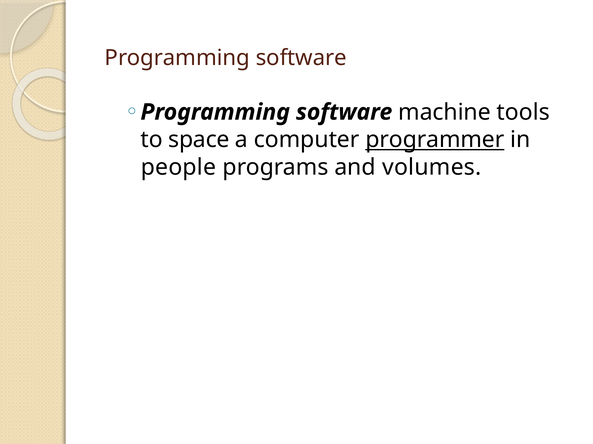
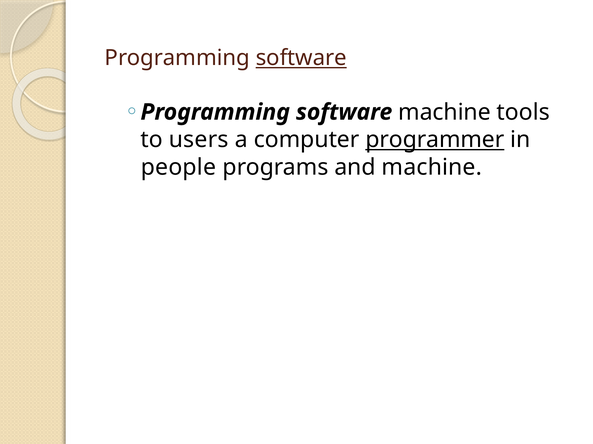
software underline: none -> present (301, 58)
space: space -> users (199, 140)
and volumes: volumes -> machine (432, 168)
